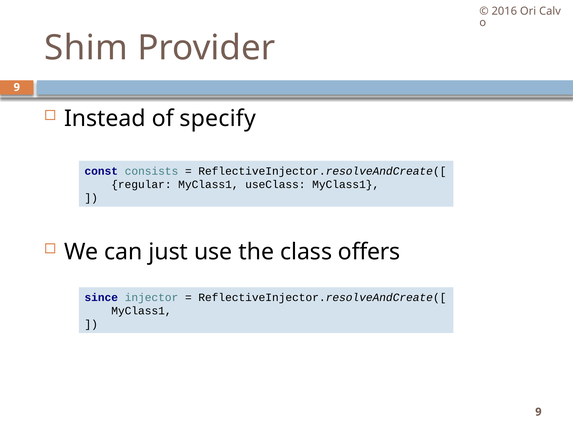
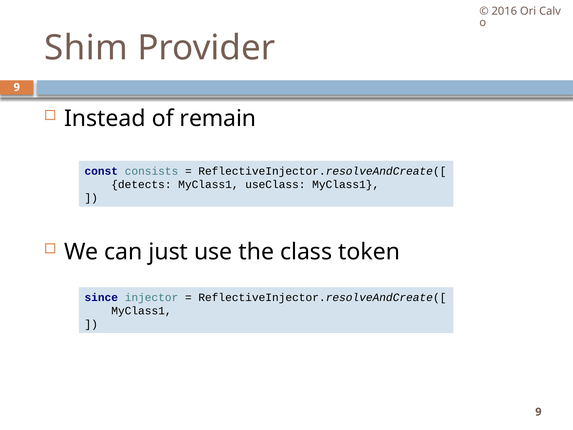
specify: specify -> remain (218, 119)
regular: regular -> detects (141, 184)
offers: offers -> token (369, 252)
